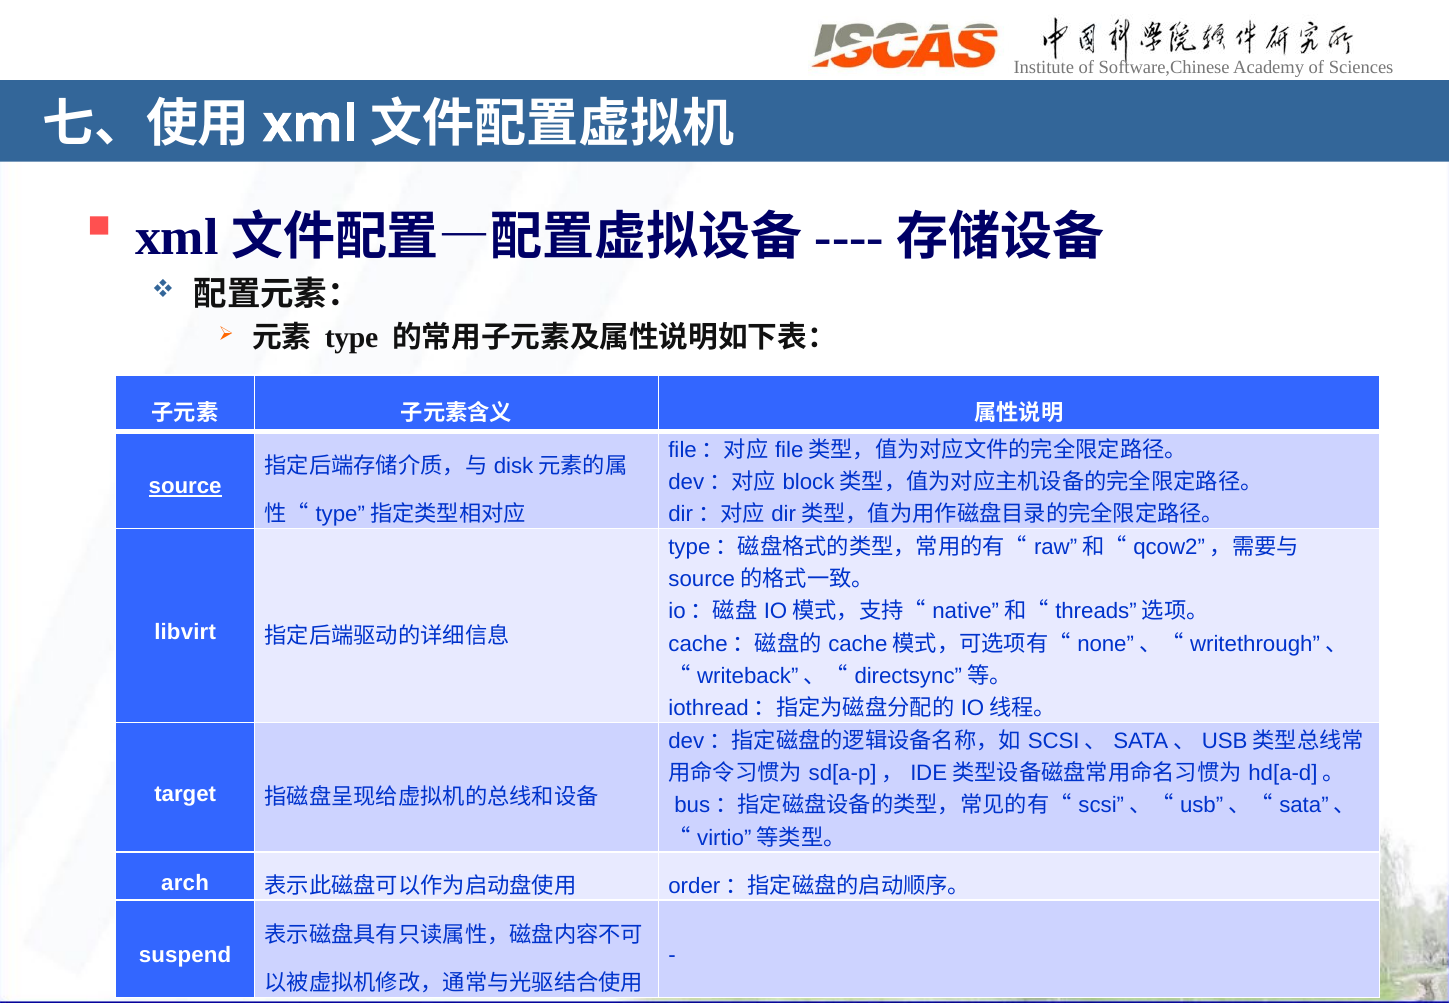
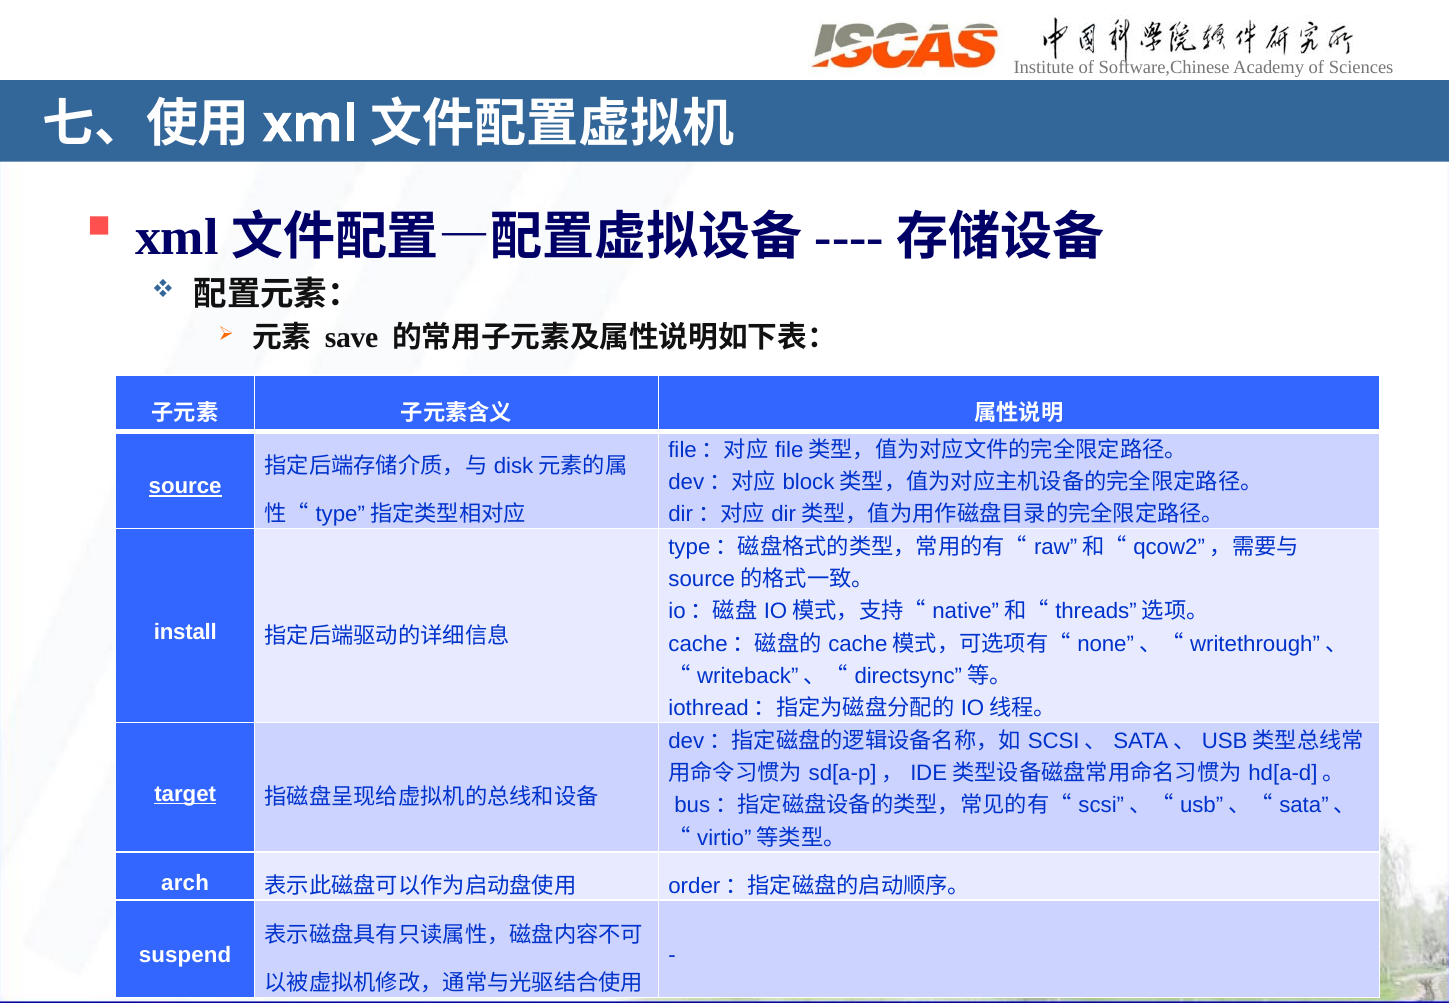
type: type -> save (352, 338)
libvirt: libvirt -> install (185, 632)
target underline: none -> present (185, 794)
